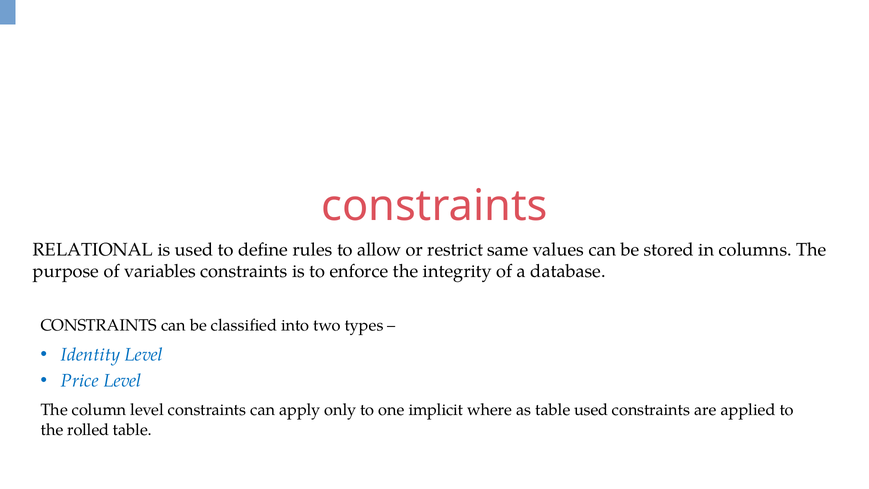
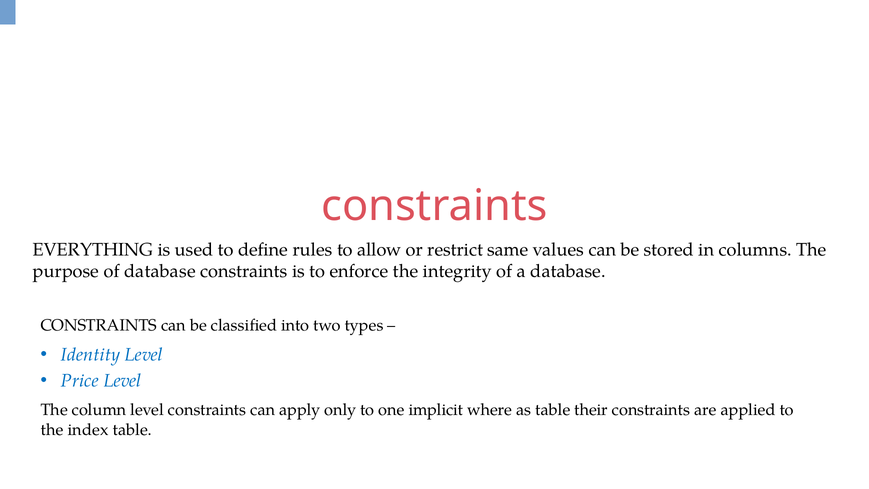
RELATIONAL: RELATIONAL -> EVERYTHING (93, 250)
of variables: variables -> database (160, 271)
table used: used -> their (591, 410)
rolled: rolled -> index (88, 429)
